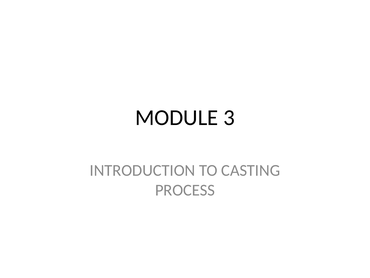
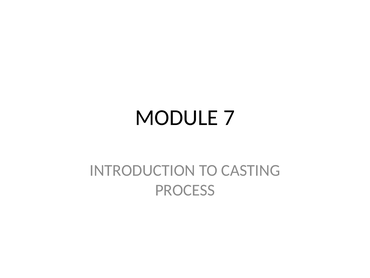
3: 3 -> 7 (229, 118)
